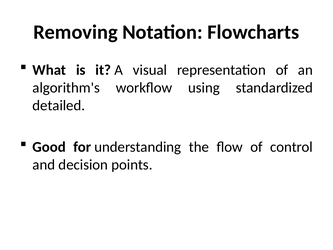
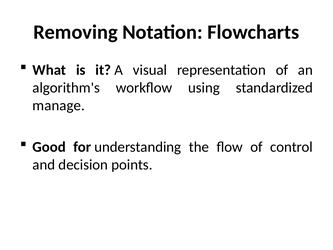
detailed: detailed -> manage (59, 105)
